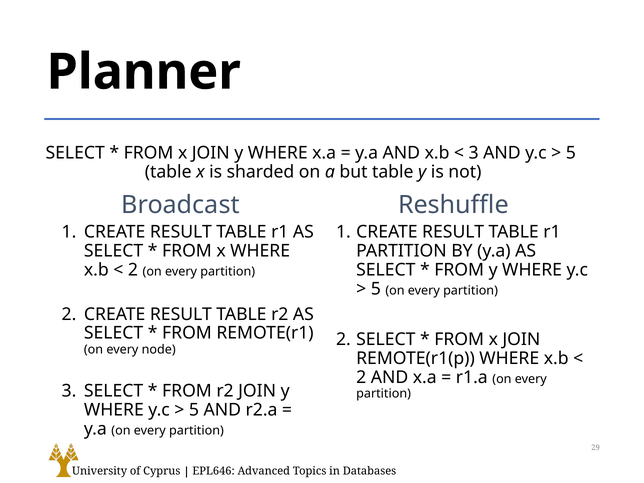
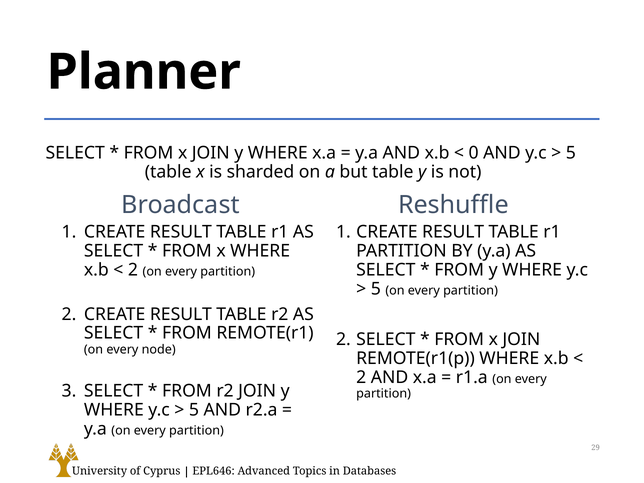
3: 3 -> 0 (474, 153)
